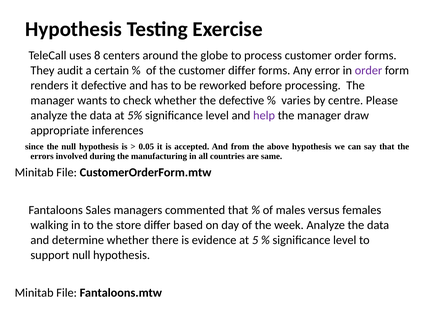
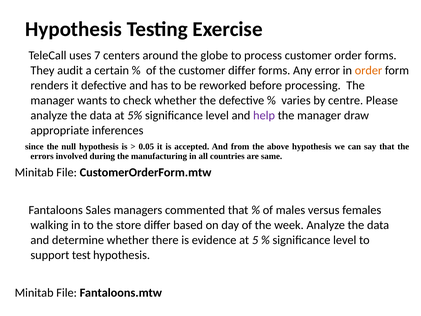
8: 8 -> 7 (97, 55)
order colour: purple -> orange (369, 70)
support null: null -> test (81, 255)
